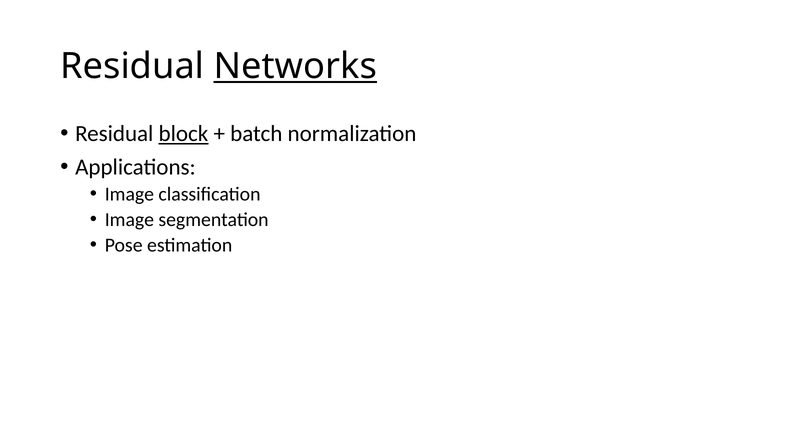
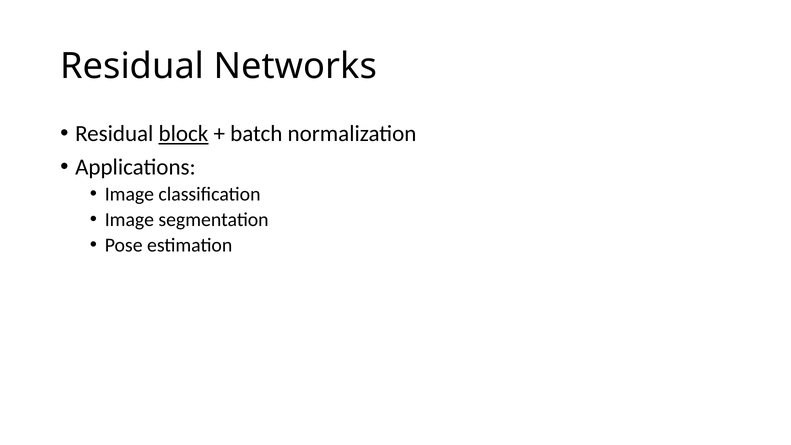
Networks underline: present -> none (295, 66)
